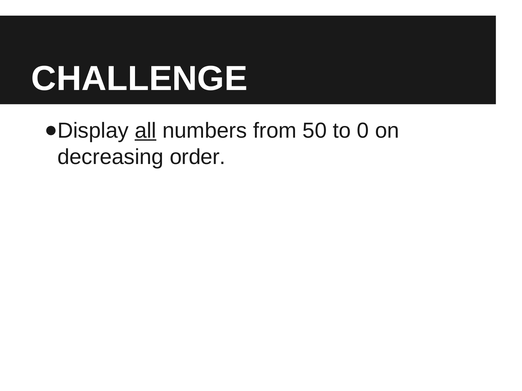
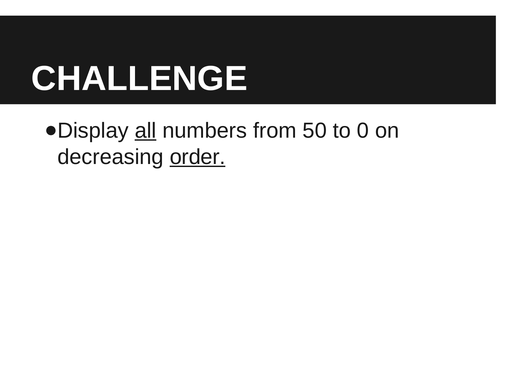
order underline: none -> present (198, 157)
